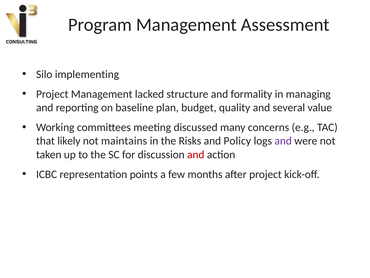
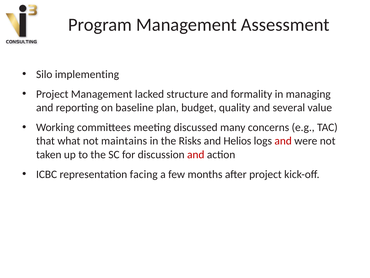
likely: likely -> what (69, 141)
Policy: Policy -> Helios (237, 141)
and colour: purple -> red (283, 141)
points: points -> facing (144, 174)
